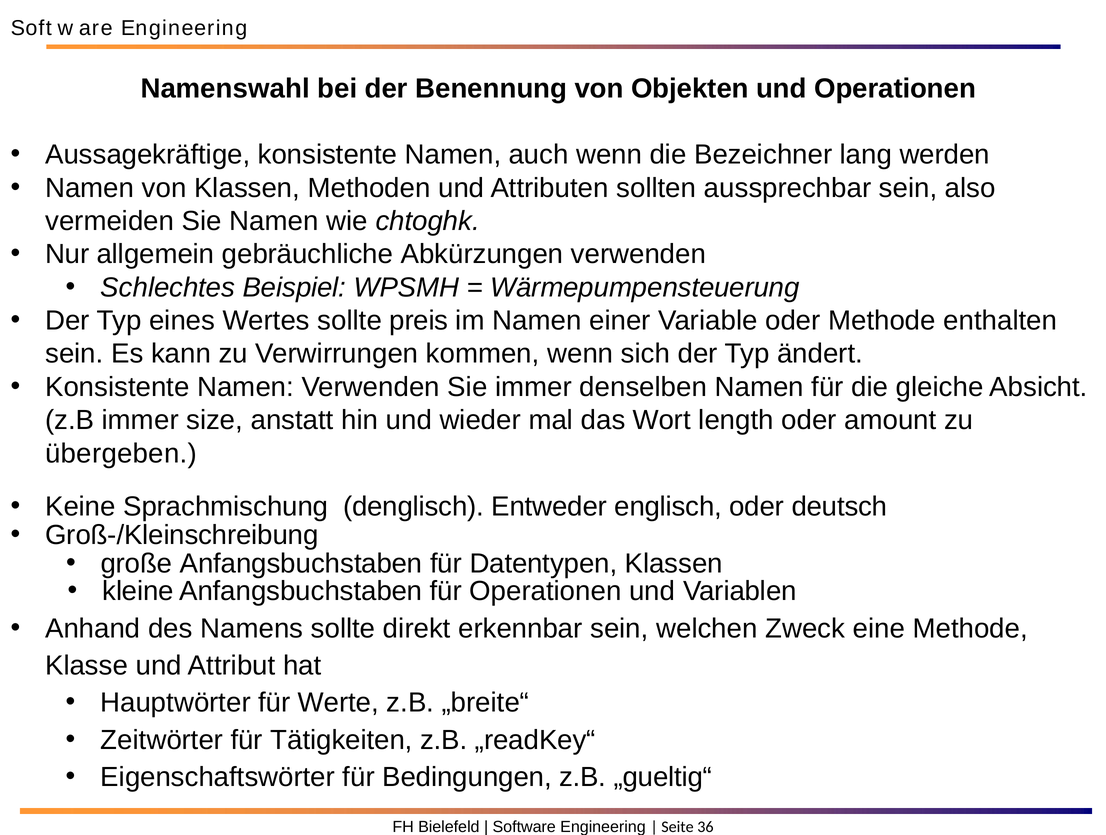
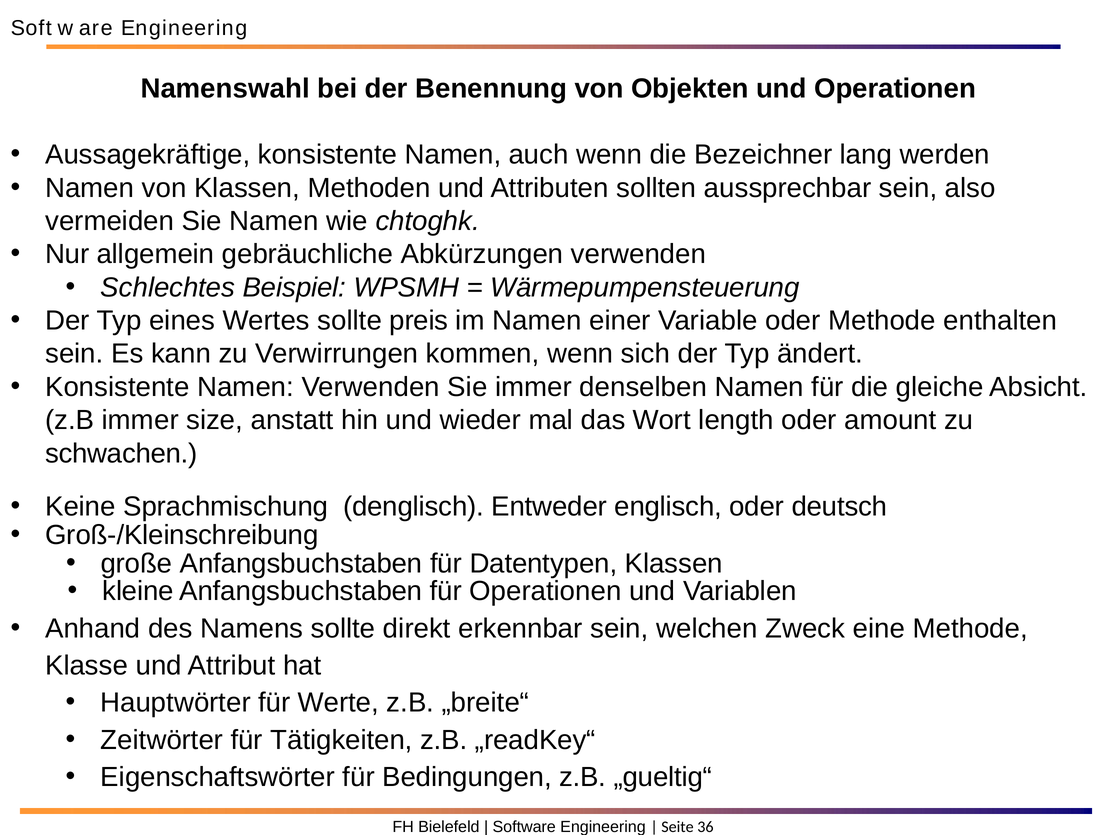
übergeben: übergeben -> schwachen (121, 453)
